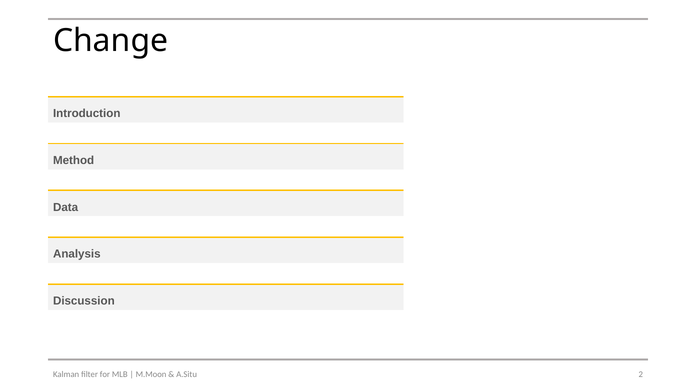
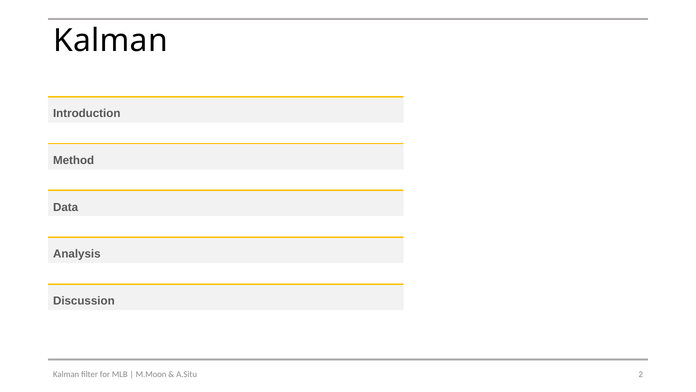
Change: Change -> Kalman (110, 40)
